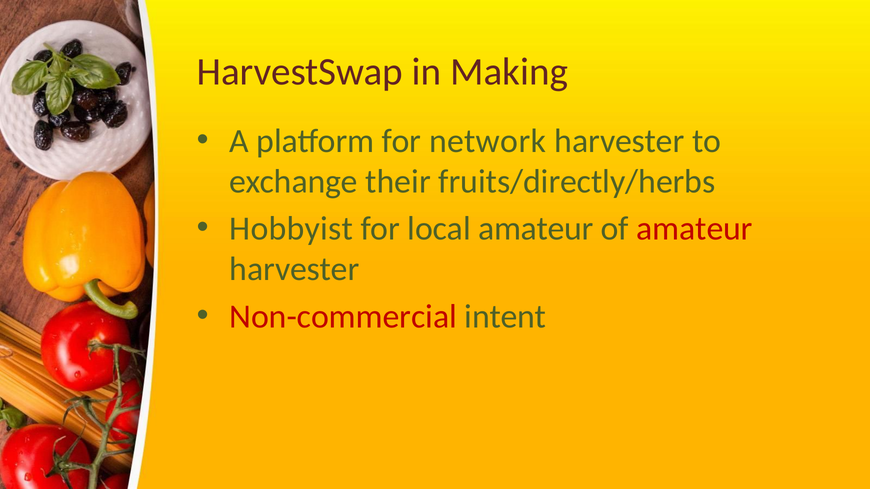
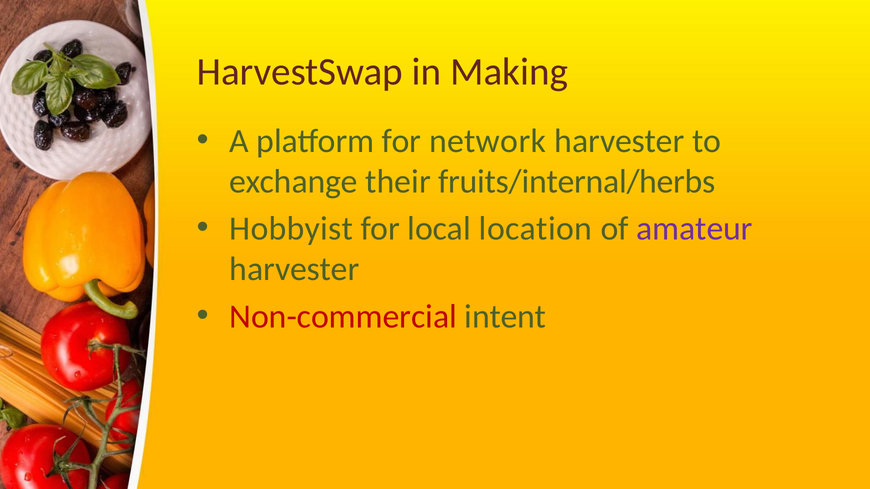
fruits/directly/herbs: fruits/directly/herbs -> fruits/internal/herbs (577, 182)
local amateur: amateur -> location (536, 229)
amateur colour: red -> purple (695, 229)
